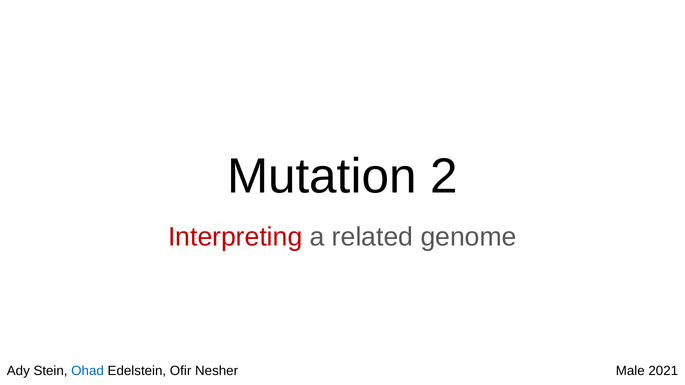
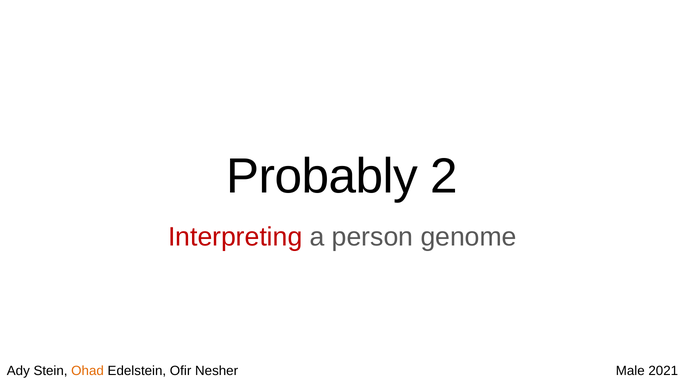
Mutation: Mutation -> Probably (322, 176)
related: related -> person (373, 237)
Ohad colour: blue -> orange (88, 371)
